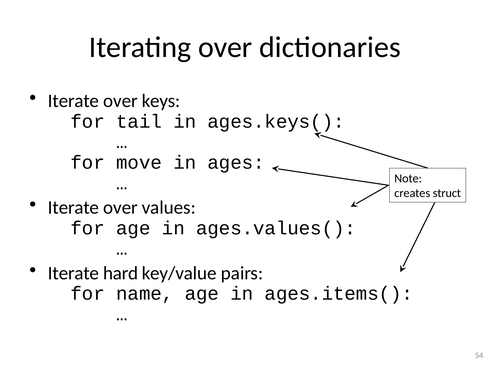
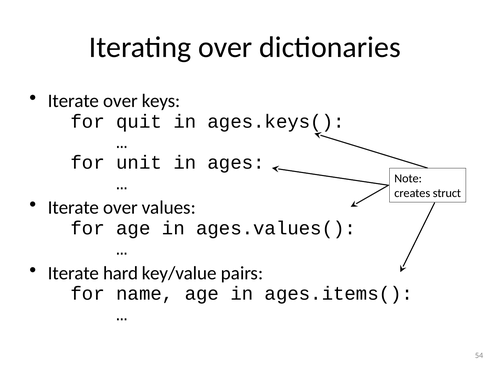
tail: tail -> quit (139, 122)
move: move -> unit (139, 163)
